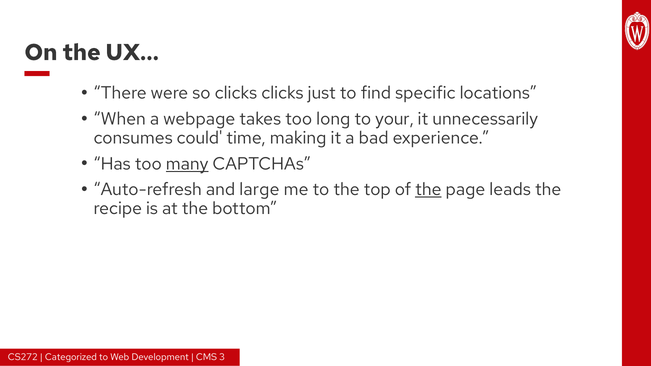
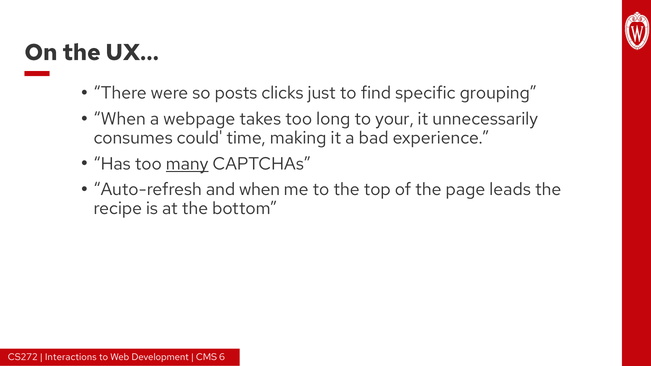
so clicks: clicks -> posts (236, 93)
locations: locations -> grouping (498, 93)
and large: large -> when (260, 190)
the underline: present -> none (428, 190)
Categorized: Categorized -> Interactions (71, 357)
3: 3 -> 6 (222, 357)
